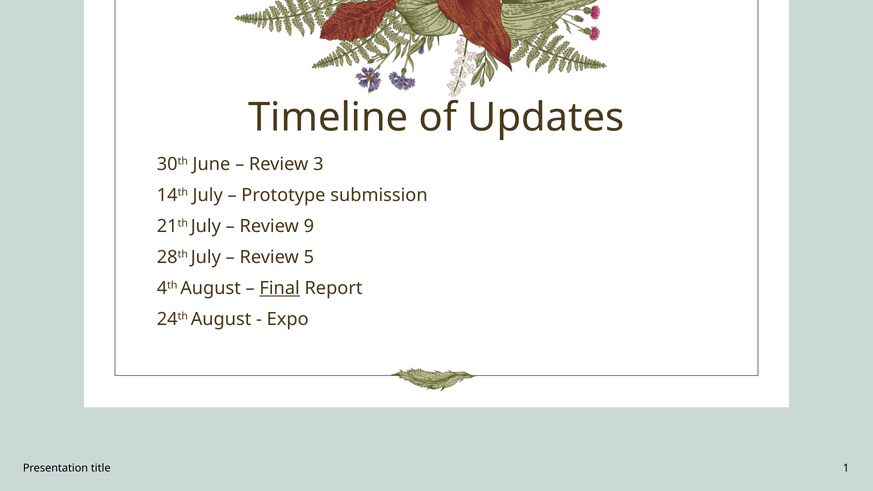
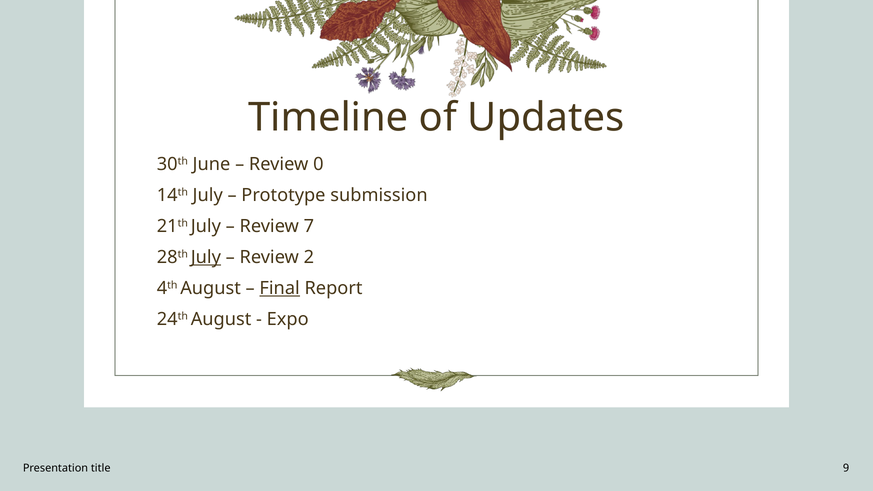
3: 3 -> 0 (318, 164)
9: 9 -> 7 (309, 226)
July underline: none -> present (206, 257)
5: 5 -> 2 (309, 257)
1: 1 -> 9 (846, 468)
